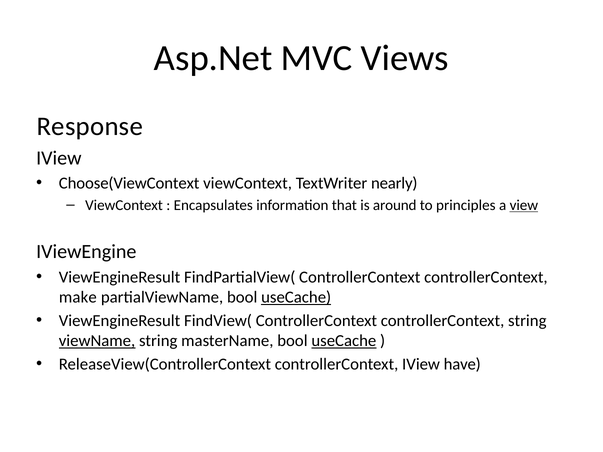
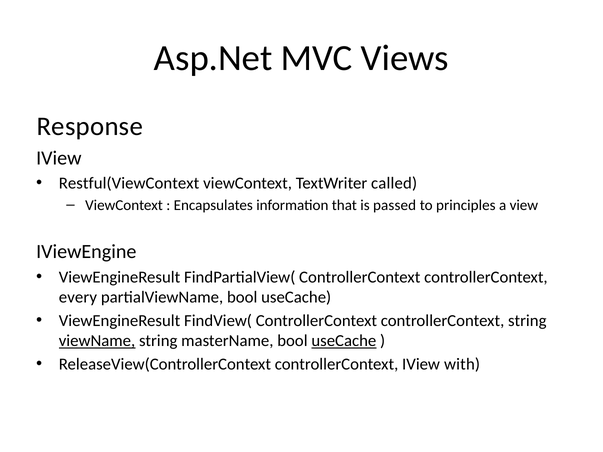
Choose(ViewContext: Choose(ViewContext -> Restful(ViewContext (129, 183)
nearly: nearly -> called (394, 183)
around: around -> passed (395, 205)
view underline: present -> none (524, 205)
make: make -> every (78, 297)
useCache underline: present -> none (296, 297)
have: have -> with (462, 364)
